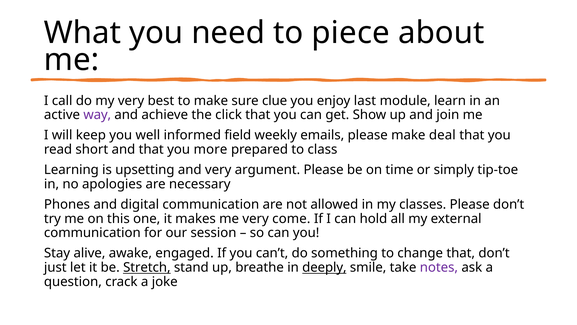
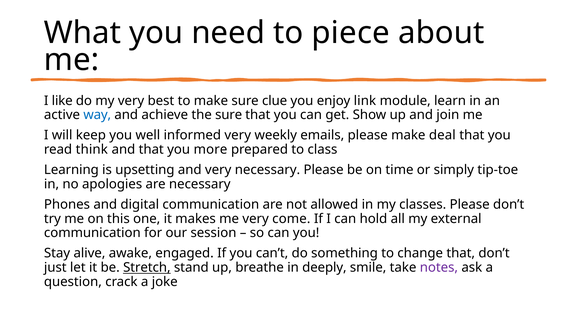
call: call -> like (62, 101)
last: last -> link (365, 101)
way colour: purple -> blue (97, 115)
the click: click -> sure (229, 115)
informed field: field -> very (238, 135)
short: short -> think (92, 149)
very argument: argument -> necessary (267, 170)
deeply underline: present -> none (324, 267)
